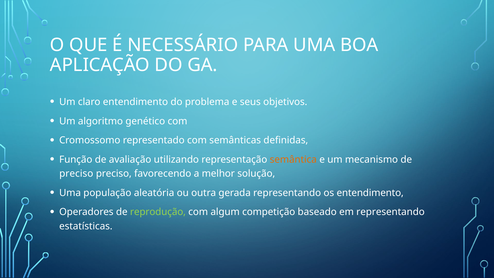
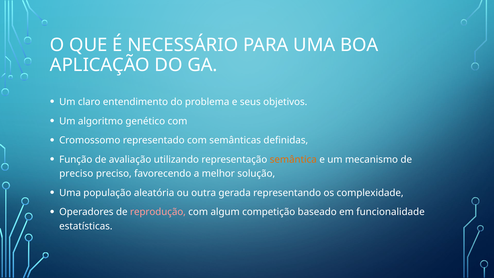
os entendimento: entendimento -> complexidade (370, 193)
reprodução colour: light green -> pink (158, 212)
em representando: representando -> funcionalidade (390, 212)
